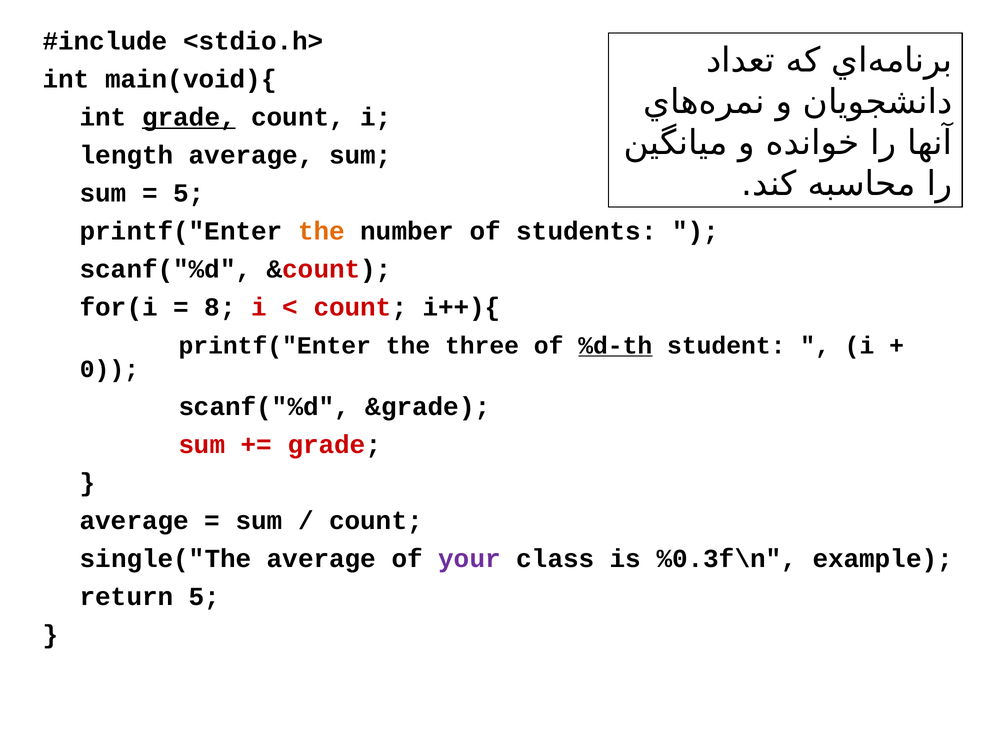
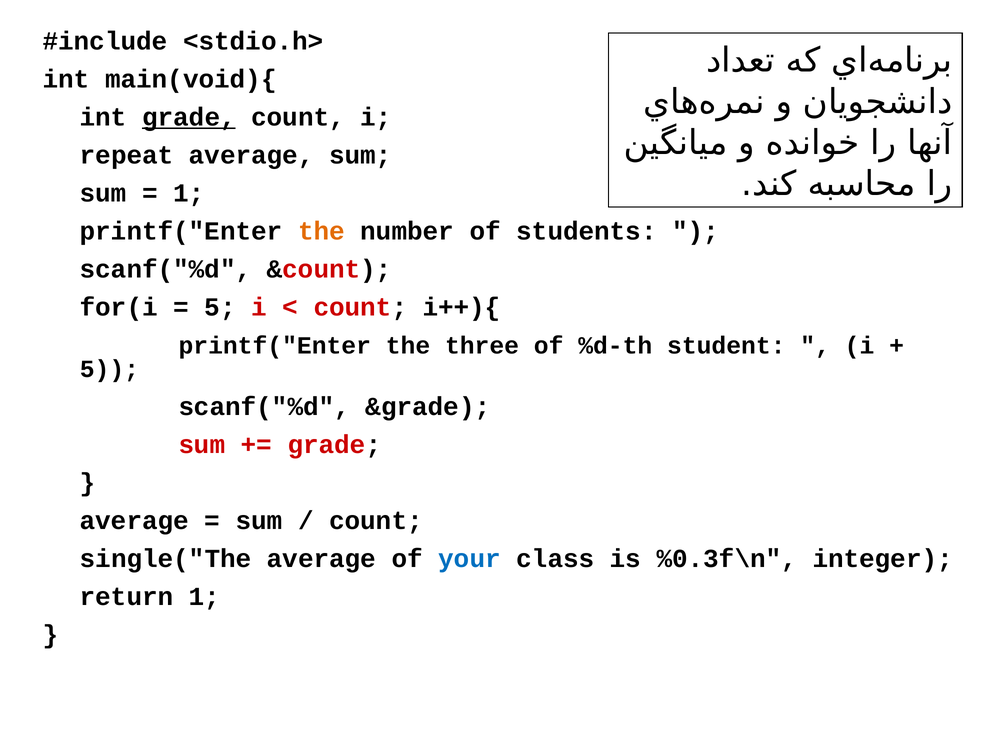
length: length -> repeat (127, 155)
5: 5 -> 1 (189, 193)
8: 8 -> 5 (220, 307)
%d-th underline: present -> none (615, 346)
0: 0 -> 5 (109, 369)
your colour: purple -> blue (470, 559)
example: example -> integer (883, 559)
return 5: 5 -> 1 (204, 597)
